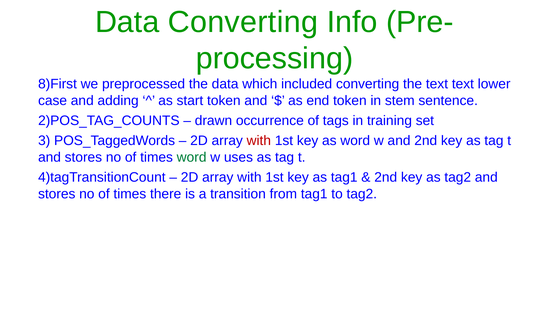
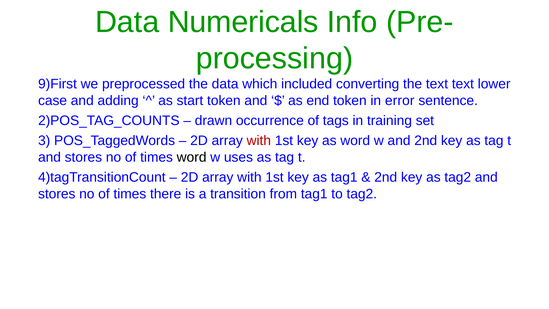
Data Converting: Converting -> Numericals (243, 22)
8)First: 8)First -> 9)First (57, 84)
stem: stem -> error (400, 100)
word colour: green -> black (192, 157)
